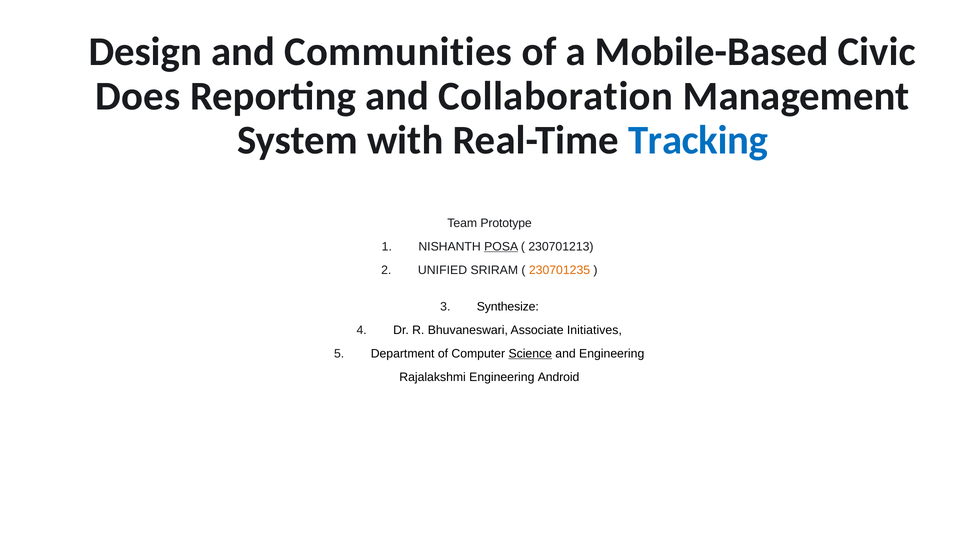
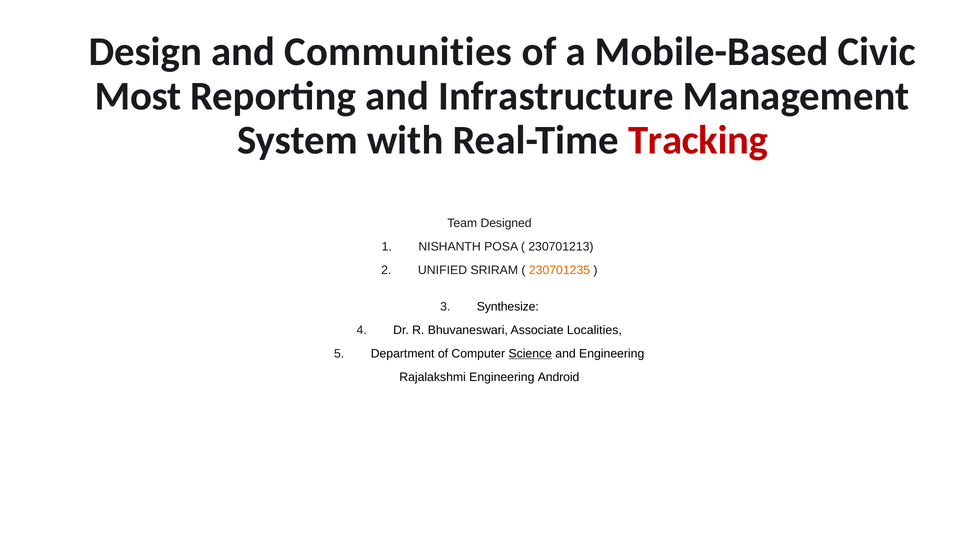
Does: Does -> Most (138, 96)
Collaboration: Collaboration -> Infrastructure (556, 96)
Tracking colour: blue -> red (698, 140)
Prototype: Prototype -> Designed (506, 223)
POSA underline: present -> none (501, 246)
Initiatives: Initiatives -> Localities (594, 330)
